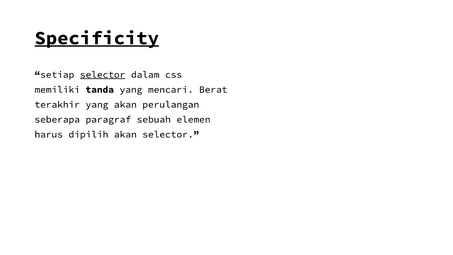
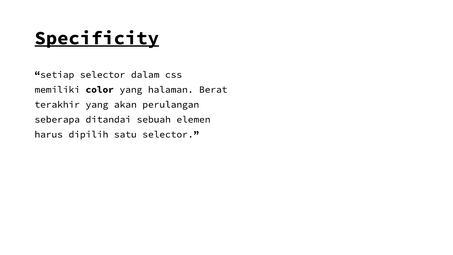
selector underline: present -> none (103, 75)
tanda: tanda -> color (100, 90)
mencari: mencari -> halaman (171, 90)
paragraf: paragraf -> ditandai (108, 119)
dipilih akan: akan -> satu (125, 134)
